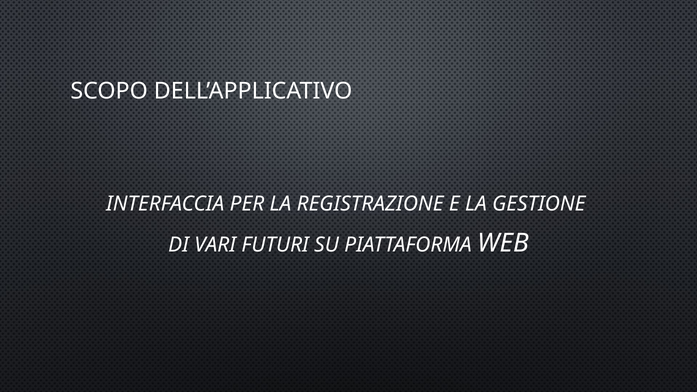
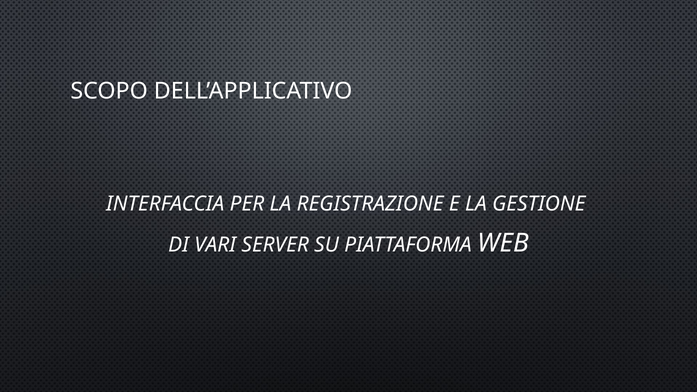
FUTURI: FUTURI -> SERVER (275, 245)
